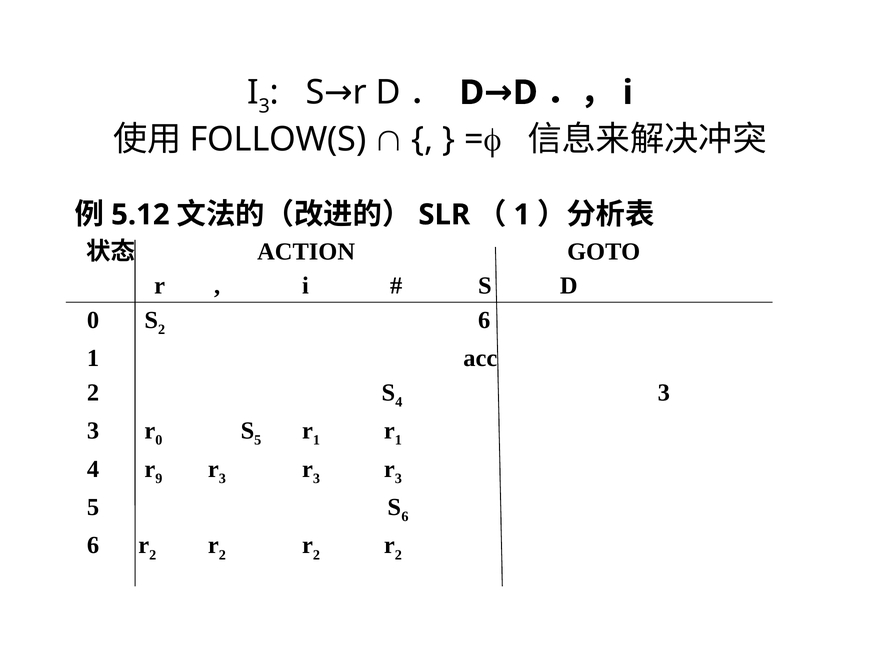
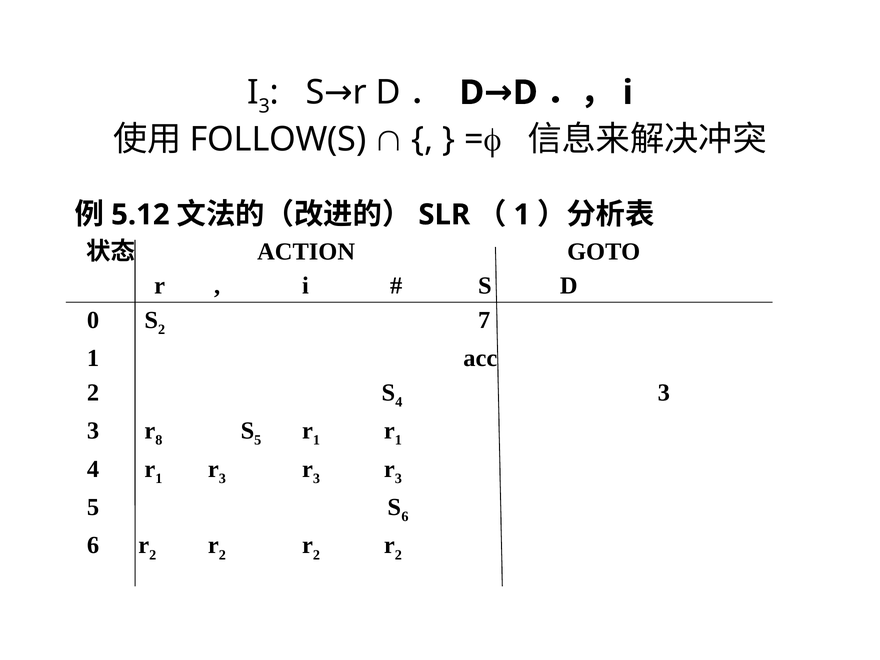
2 6: 6 -> 7 (484, 320)
r 0: 0 -> 8 (159, 440)
4 r 9: 9 -> 1 (159, 478)
